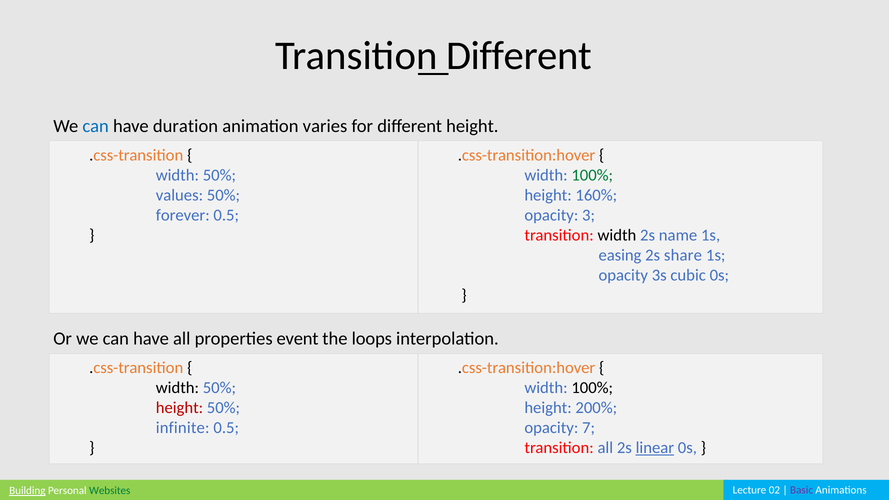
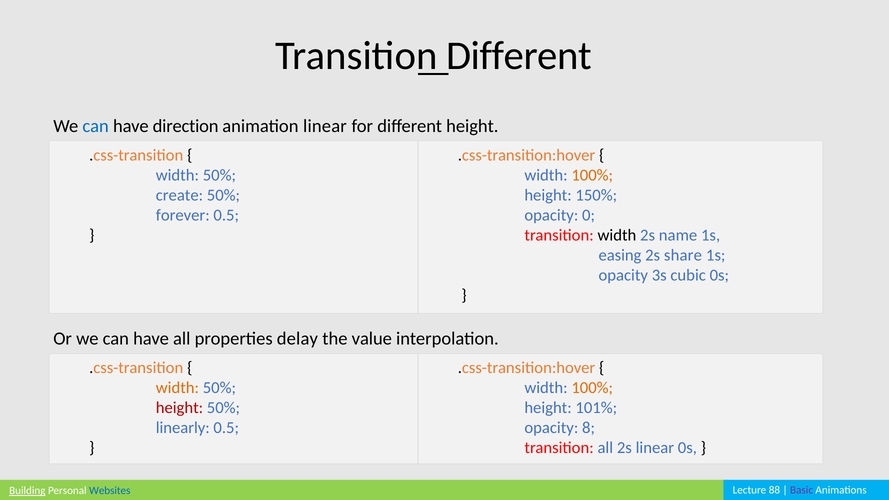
duration: duration -> direction (186, 126)
animation varies: varies -> linear (325, 126)
100% colour: green -> orange (592, 175)
values: values -> create (179, 195)
160%: 160% -> 150% (596, 195)
3: 3 -> 0 (589, 215)
event: event -> delay (297, 339)
loops: loops -> value (372, 339)
width colour: black -> orange (177, 388)
100% colour: black -> orange (592, 388)
200%: 200% -> 101% (596, 408)
infinite: infinite -> linearly (183, 428)
7: 7 -> 8 (589, 428)
linear underline: present -> none (655, 448)
Websites colour: green -> blue (110, 491)
02: 02 -> 88 (774, 490)
